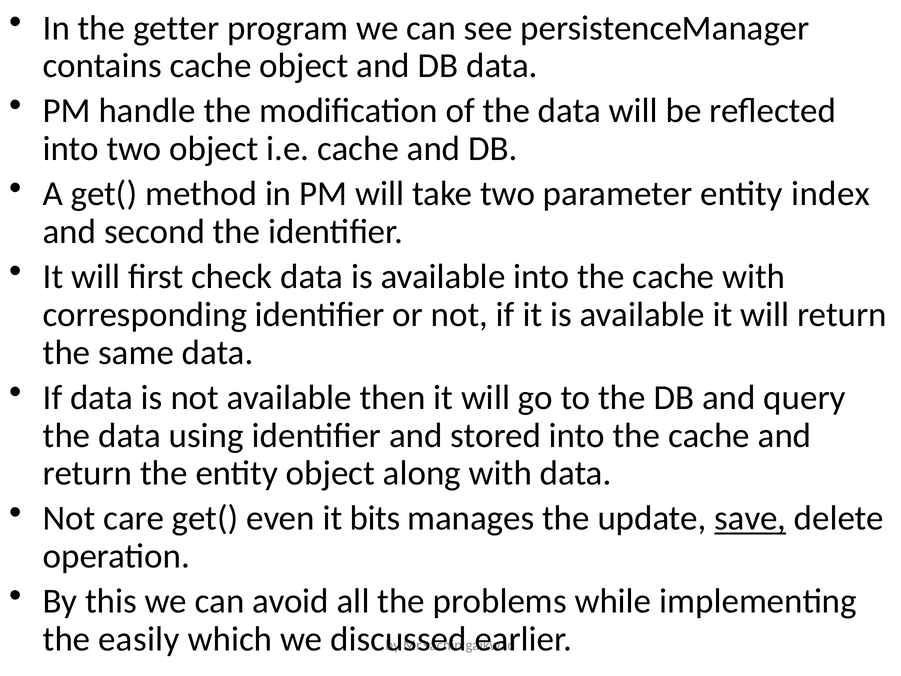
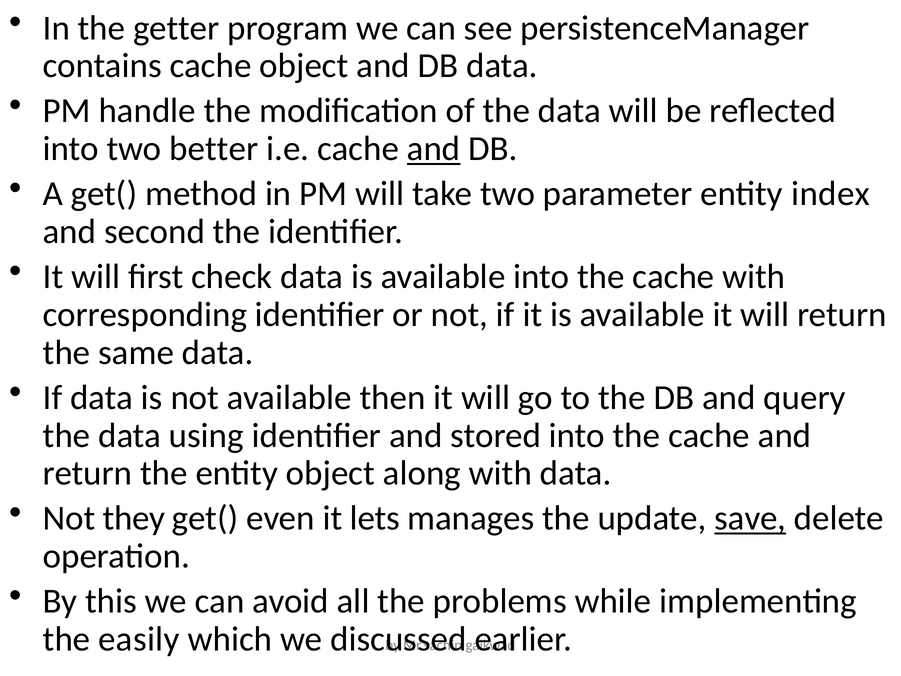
two object: object -> better (214, 149)
and underline: none -> present (434, 149)
care: care -> they (134, 518)
bits: bits -> lets (375, 518)
